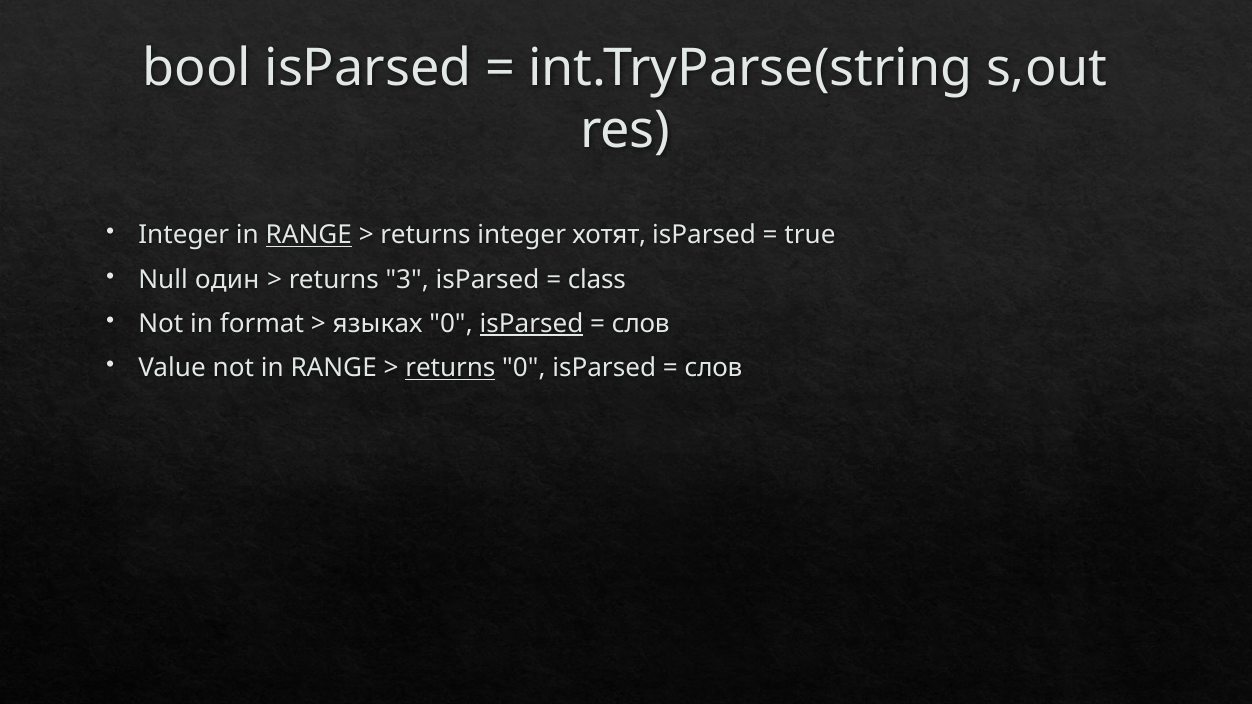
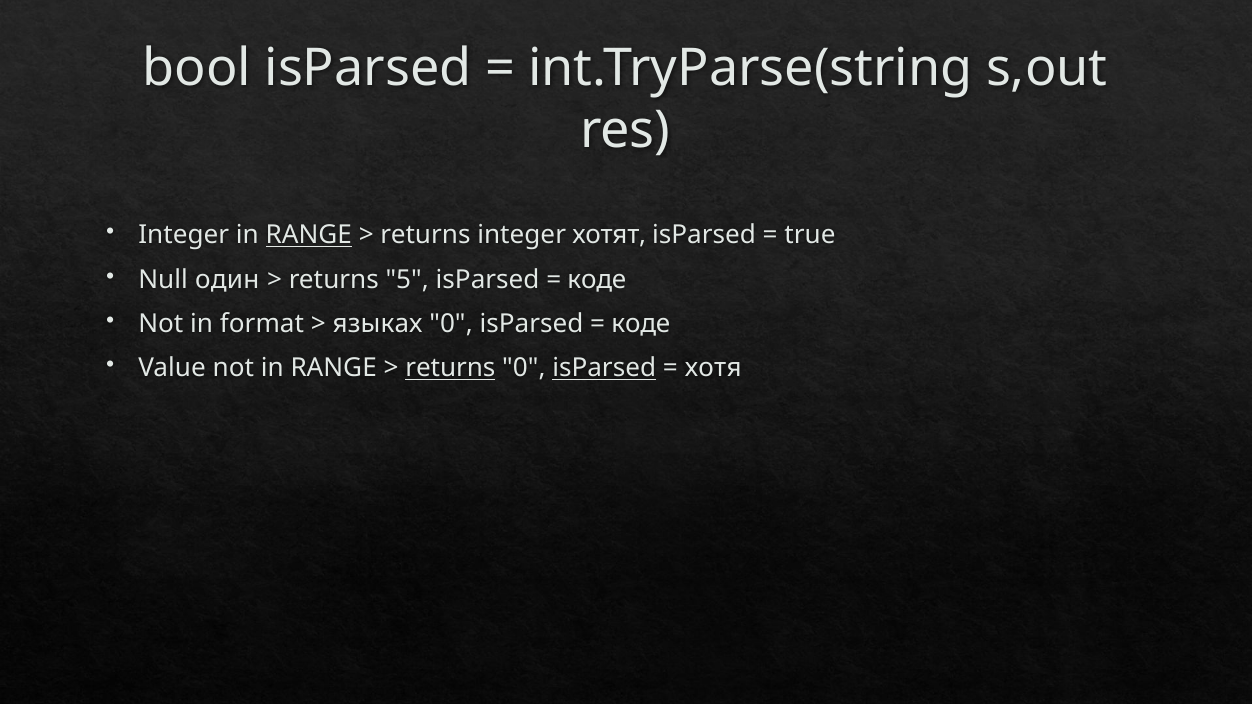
3: 3 -> 5 (407, 280)
class: class -> коде (597, 280)
isParsed underline: present -> none (531, 324)
слов: слов -> коде (641, 324)
isParsed underline: none -> present (604, 368)
слов: слов -> хотя (713, 368)
